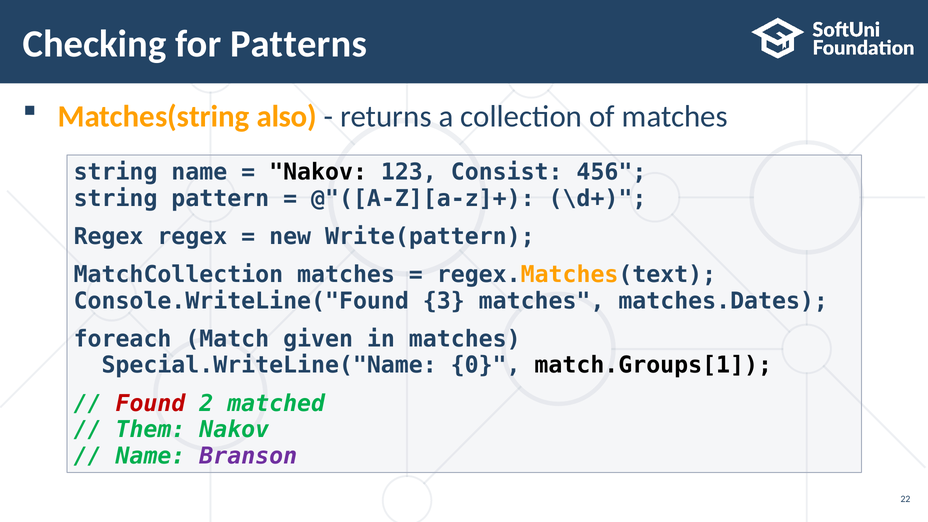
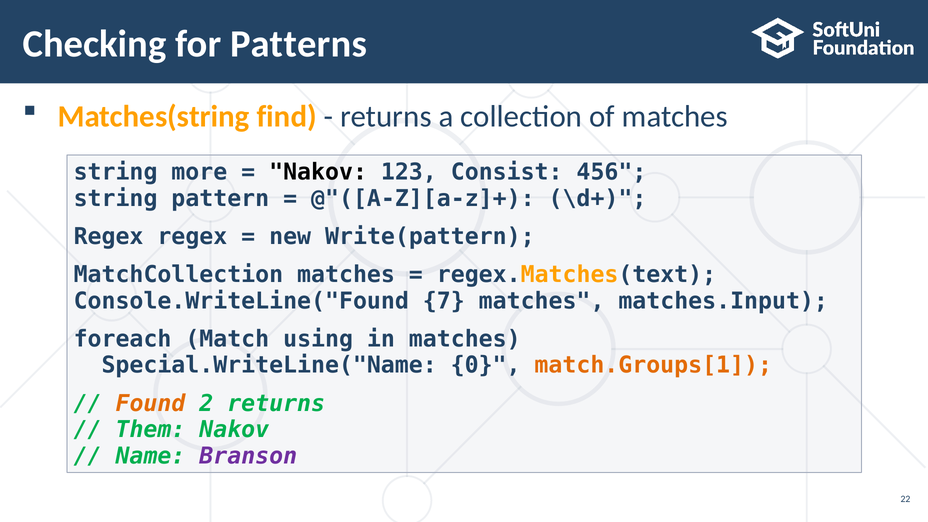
also: also -> find (287, 116)
string name: name -> more (199, 172)
3: 3 -> 7 (444, 301)
matches.Dates: matches.Dates -> matches.Input (723, 301)
given: given -> using (318, 339)
match.Groups[1 colour: black -> orange (653, 365)
Found colour: red -> orange (150, 403)
2 matched: matched -> returns (276, 403)
